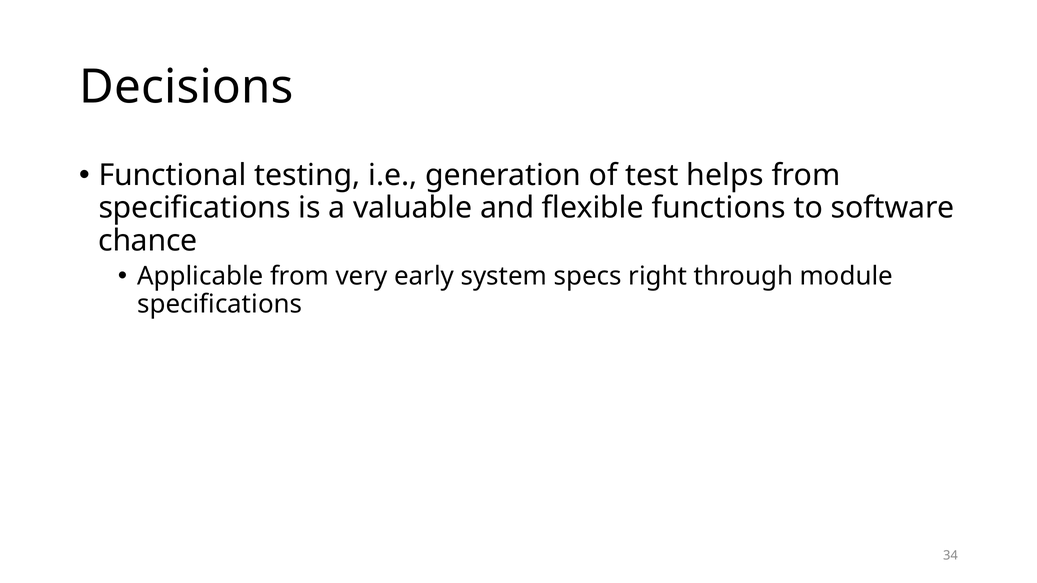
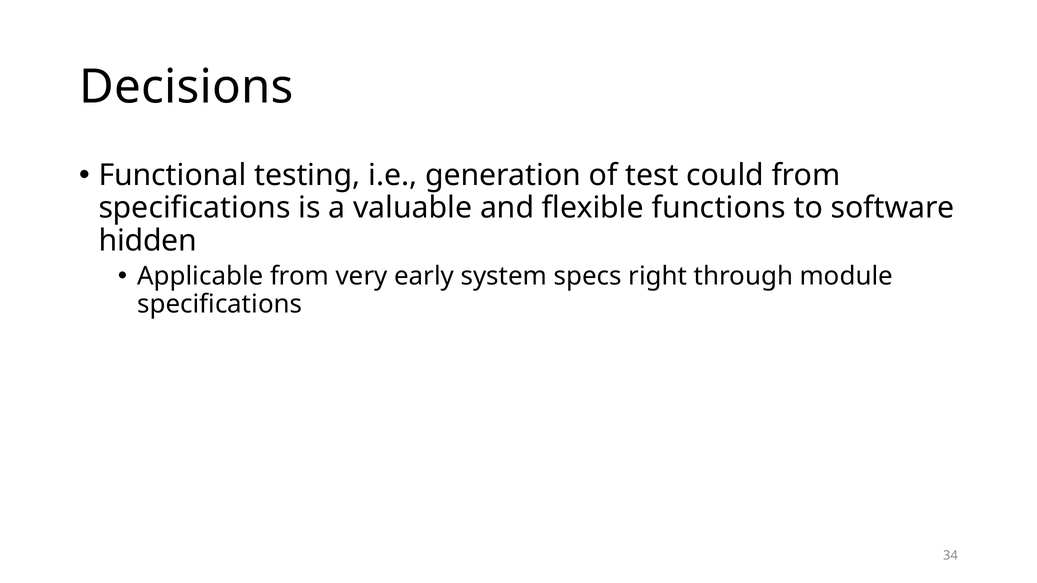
helps: helps -> could (725, 175)
chance: chance -> hidden (148, 241)
